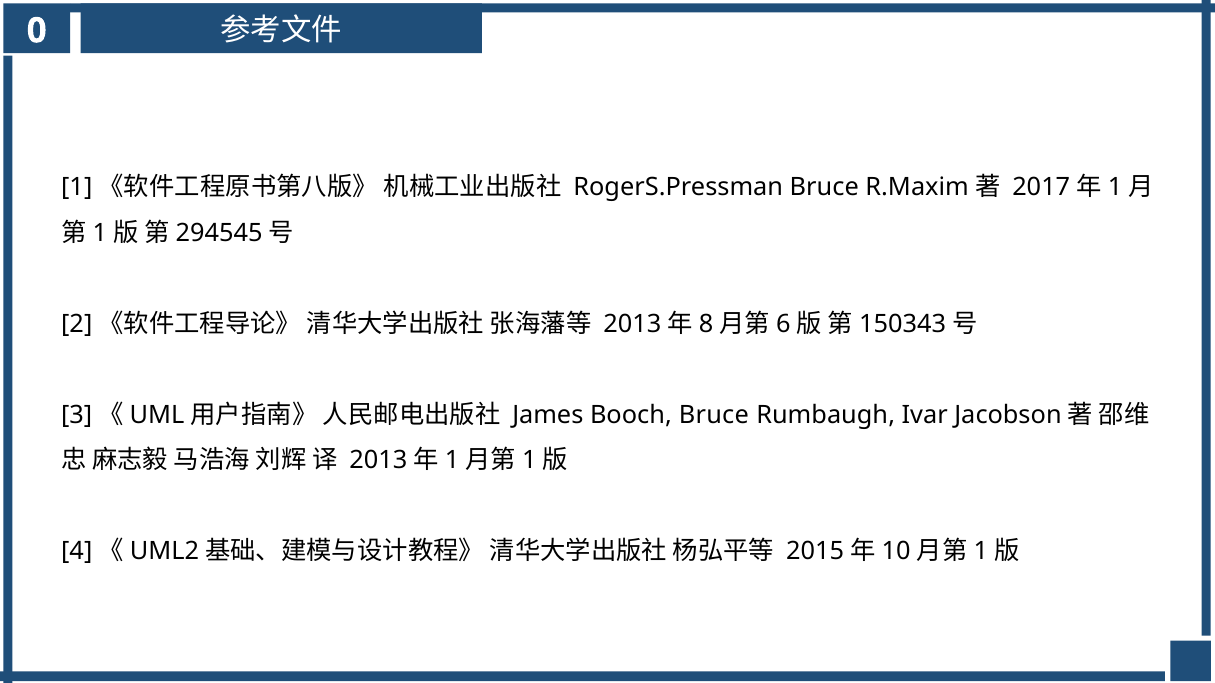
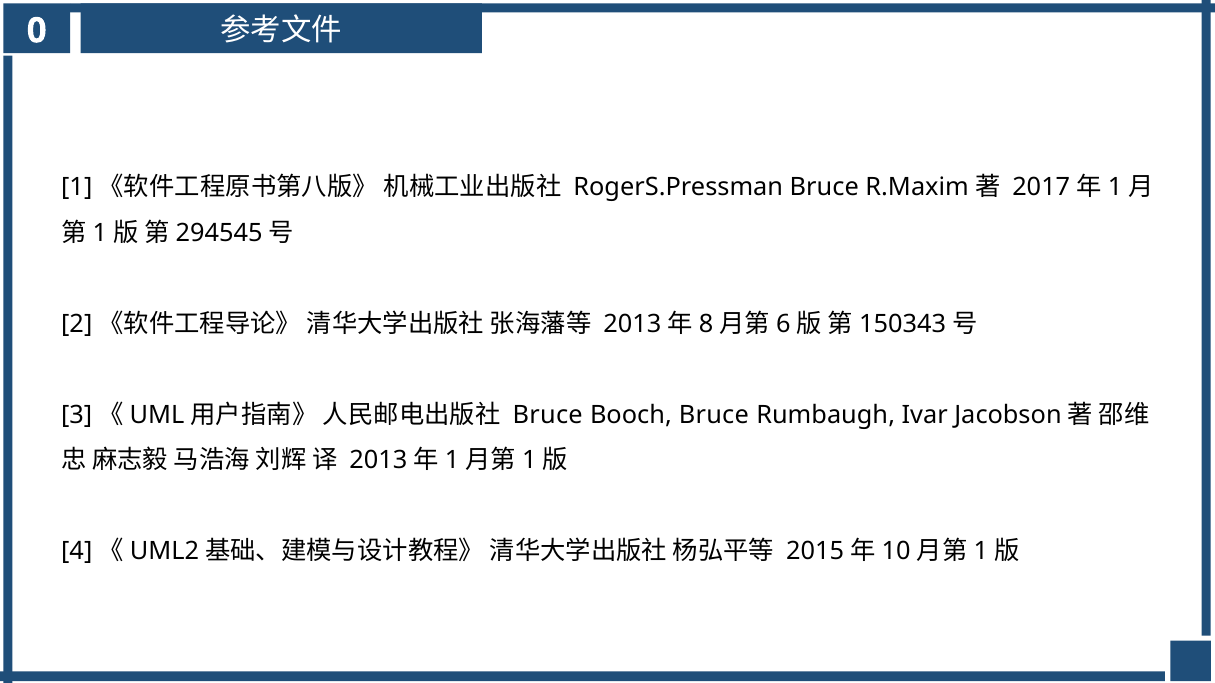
James: James -> Bruce (548, 415)
